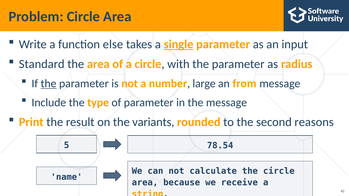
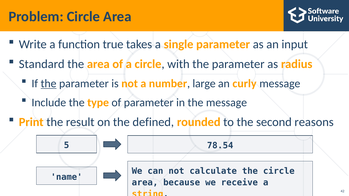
else: else -> true (113, 44)
single underline: present -> none (179, 44)
from: from -> curly (244, 84)
variants: variants -> defined (153, 122)
